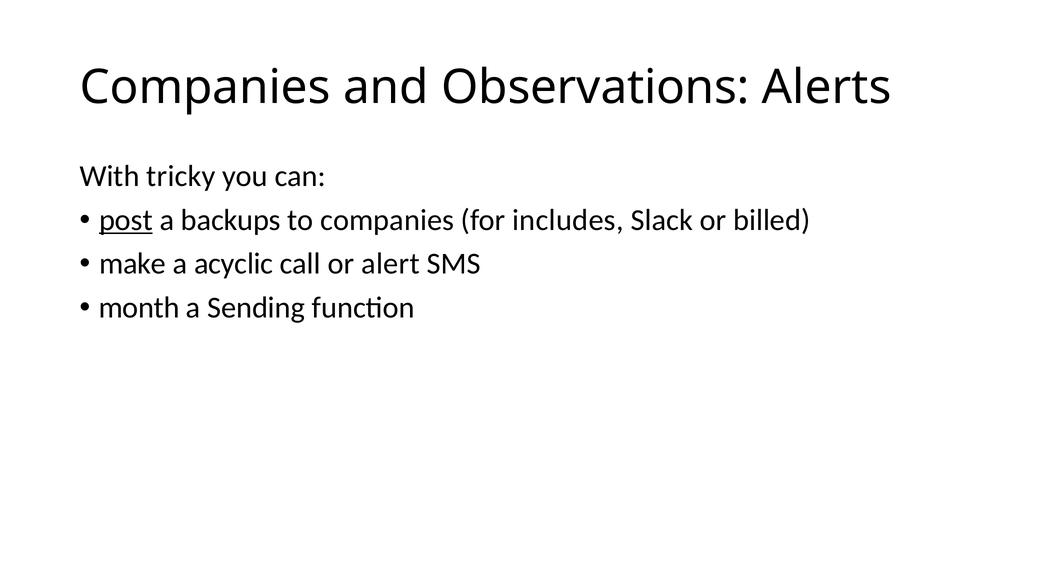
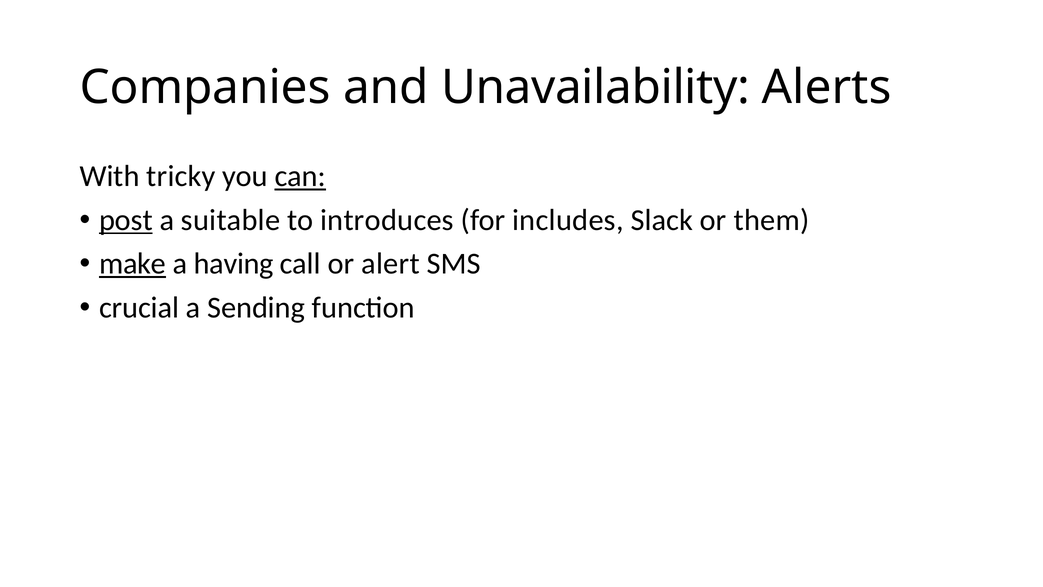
Observations: Observations -> Unavailability (596, 88)
can underline: none -> present (300, 176)
backups: backups -> suitable (231, 220)
to companies: companies -> introduces (387, 220)
billed: billed -> them (772, 220)
make underline: none -> present (133, 264)
acyclic: acyclic -> having (234, 264)
month: month -> crucial (139, 308)
